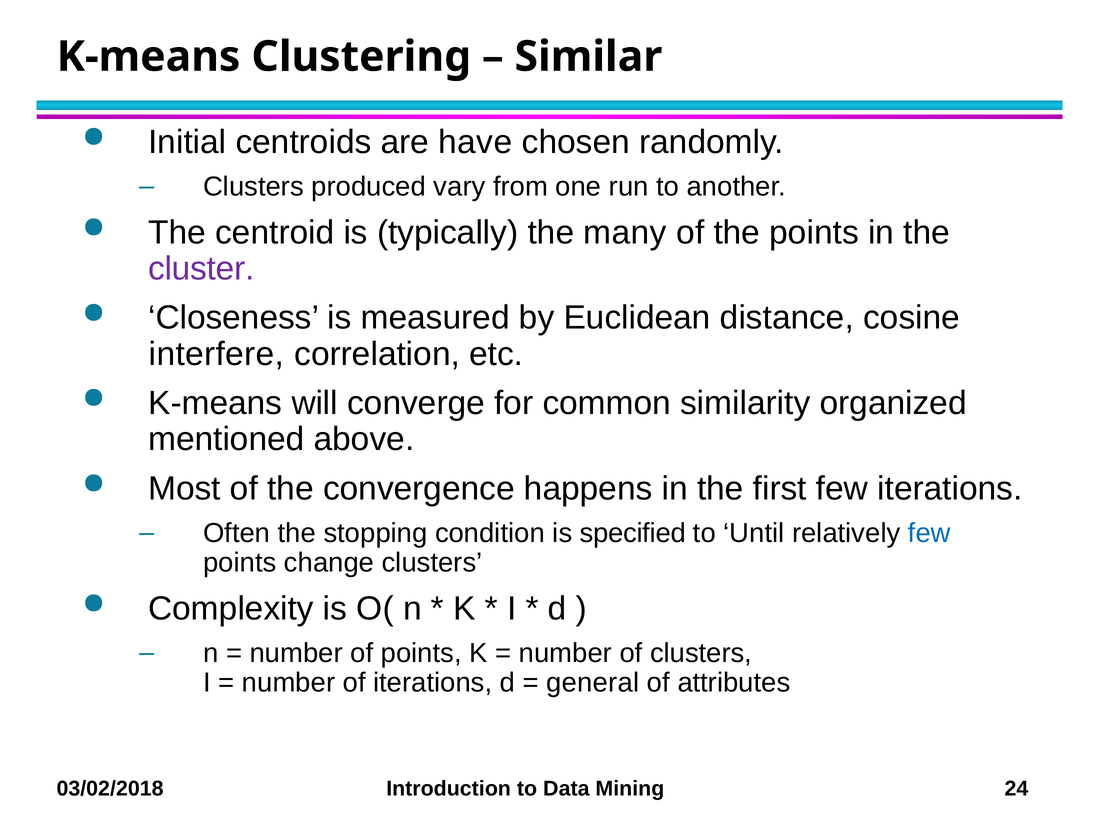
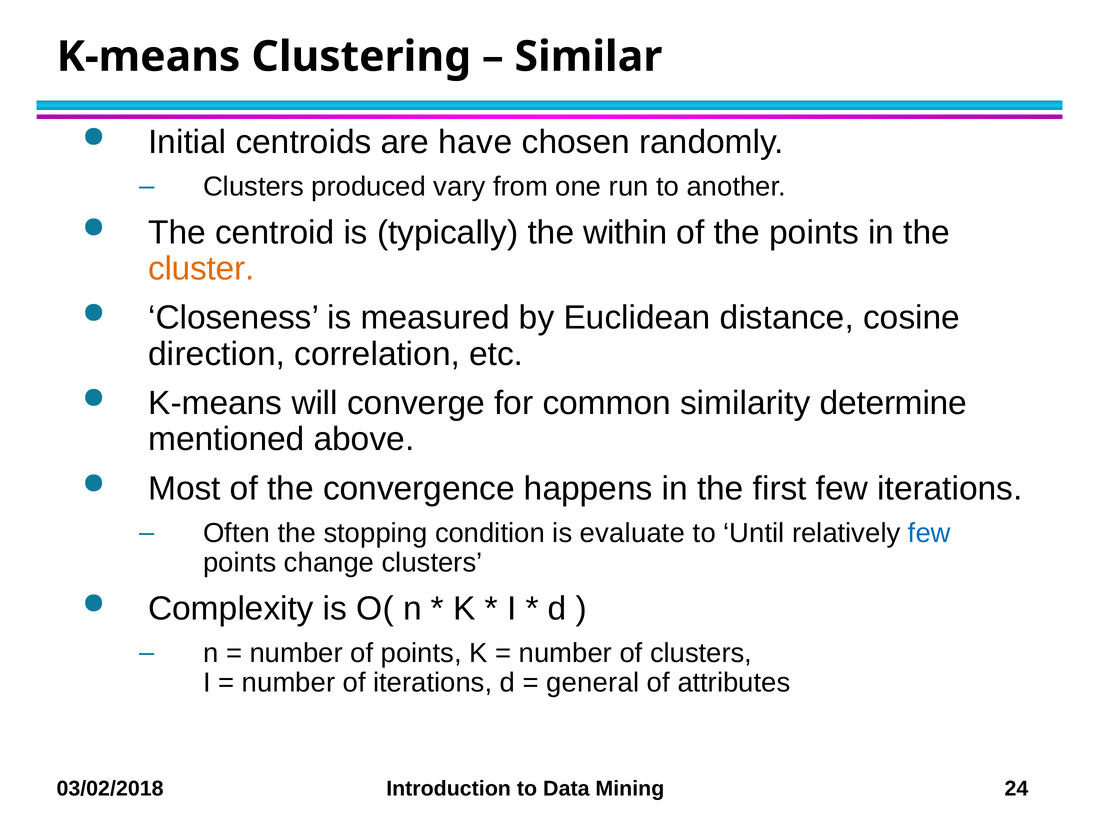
many: many -> within (625, 233)
cluster colour: purple -> orange (201, 269)
interfere: interfere -> direction (217, 354)
organized: organized -> determine (893, 403)
specified: specified -> evaluate (632, 533)
